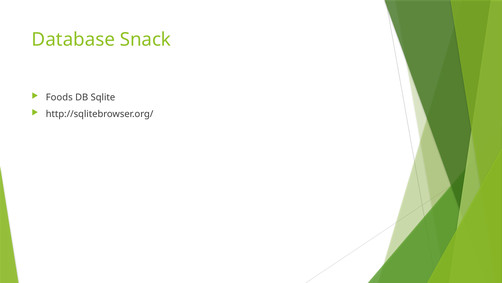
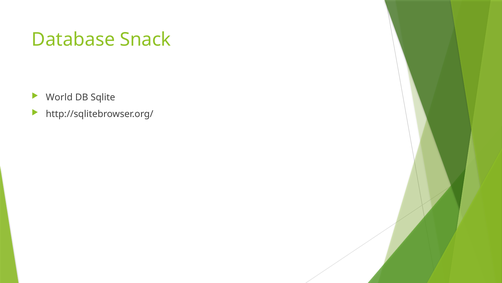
Foods: Foods -> World (59, 97)
